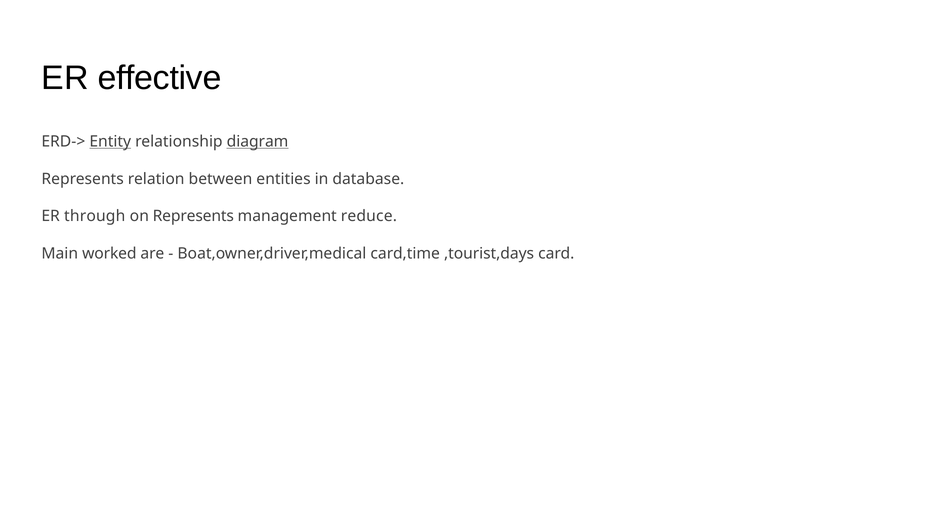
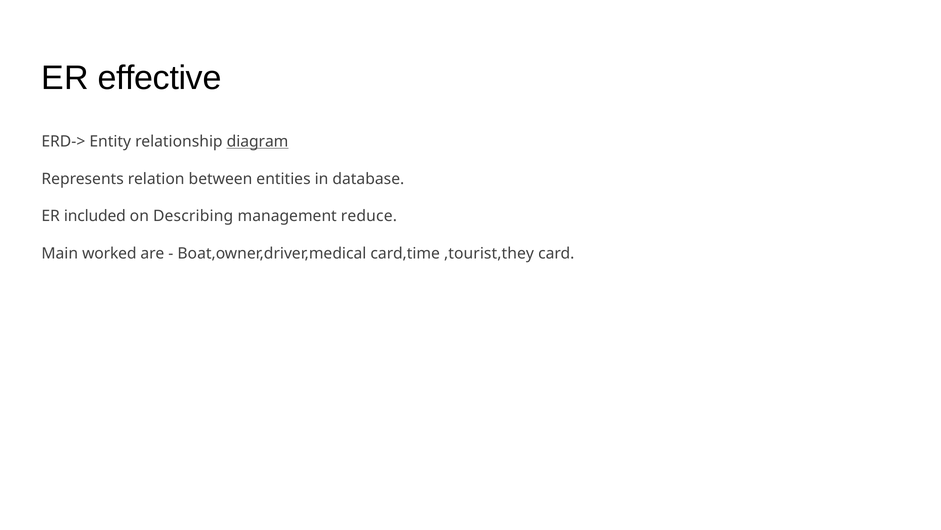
Entity underline: present -> none (110, 141)
through: through -> included (95, 216)
on Represents: Represents -> Describing (193, 216)
,tourist,days: ,tourist,days -> ,tourist,they (489, 253)
